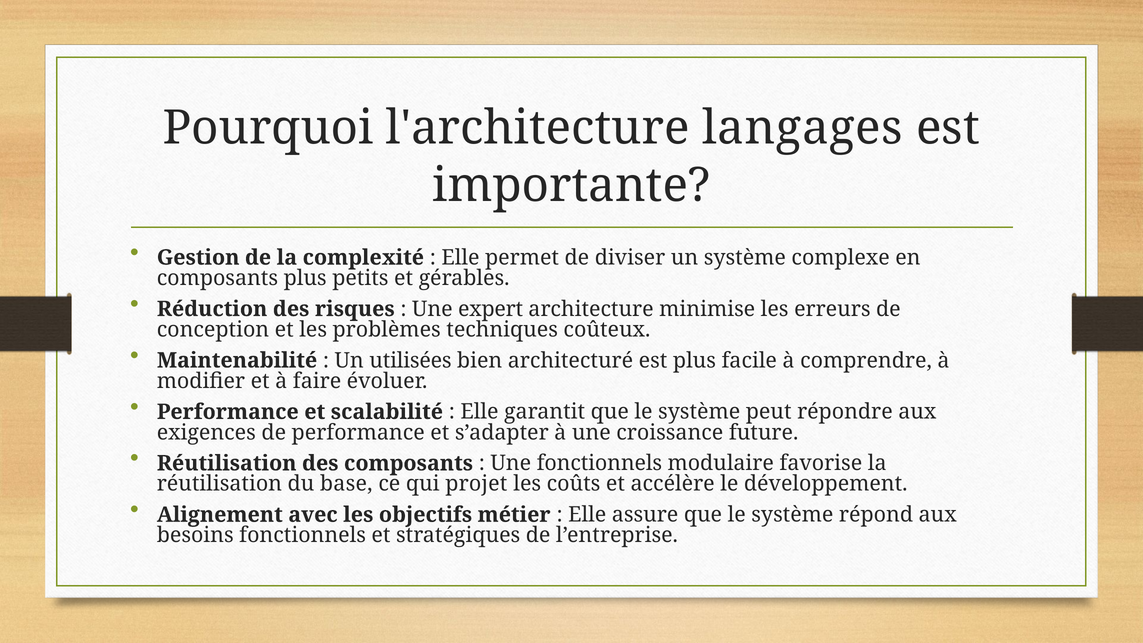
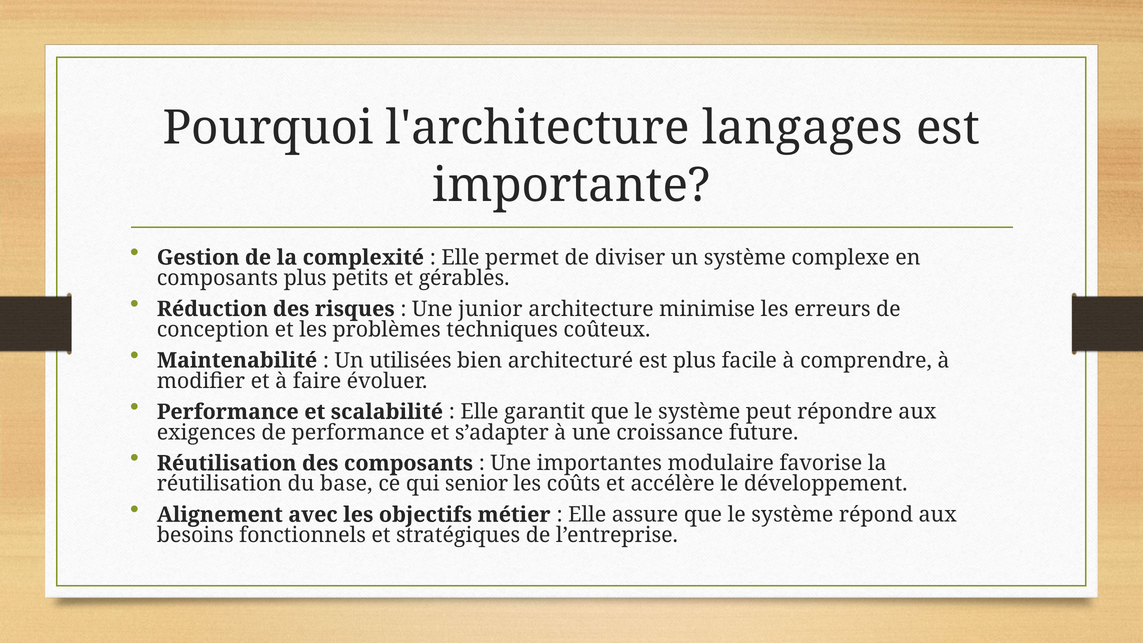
expert: expert -> junior (490, 309)
Une fonctionnels: fonctionnels -> importantes (599, 463)
projet: projet -> senior (477, 484)
